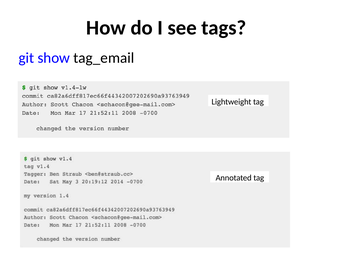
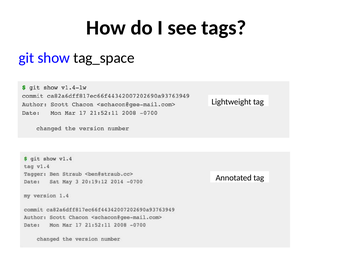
tag_email: tag_email -> tag_space (104, 58)
